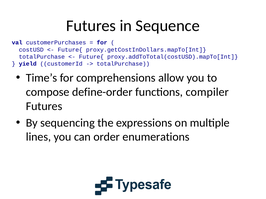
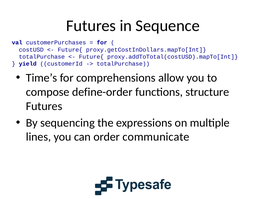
compiler: compiler -> structure (207, 92)
enumerations: enumerations -> communicate (156, 137)
